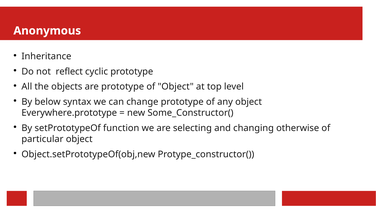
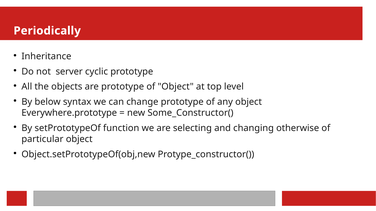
Anonymous: Anonymous -> Periodically (47, 31)
reflect: reflect -> server (69, 72)
